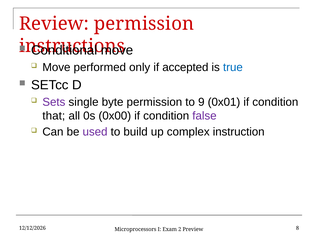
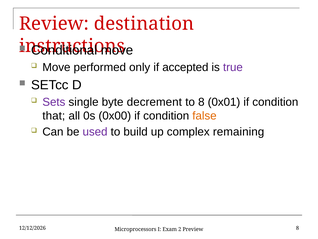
Review permission: permission -> destination (144, 24)
true colour: blue -> purple (233, 67)
byte permission: permission -> decrement (154, 102)
to 9: 9 -> 8 (201, 102)
false colour: purple -> orange (204, 116)
instruction: instruction -> remaining (239, 132)
